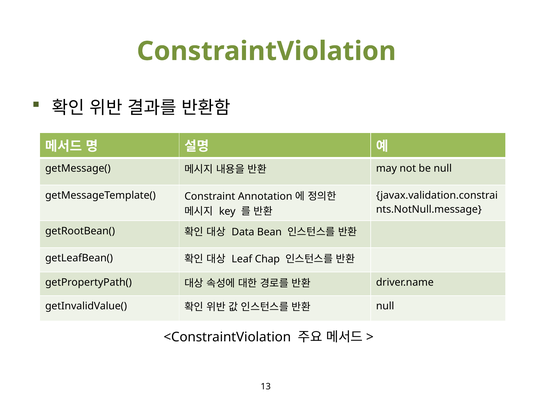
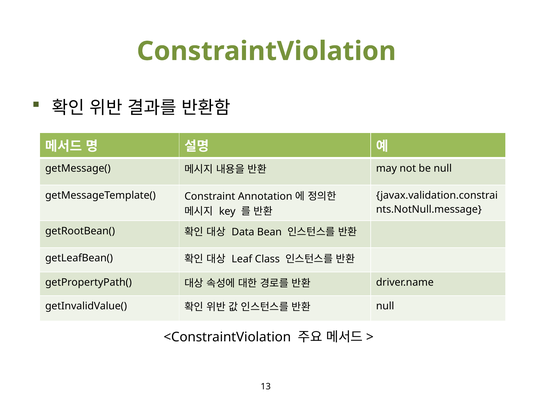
Chap: Chap -> Class (267, 259)
